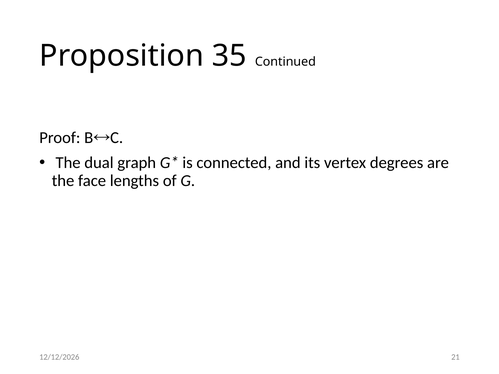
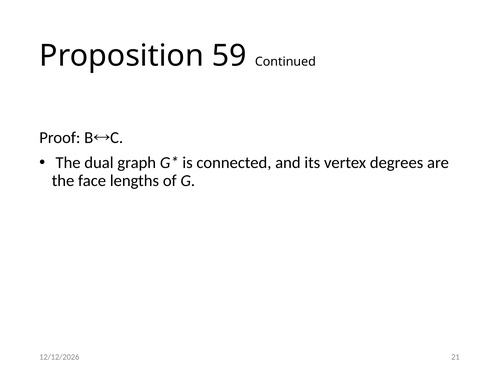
35: 35 -> 59 (229, 56)
